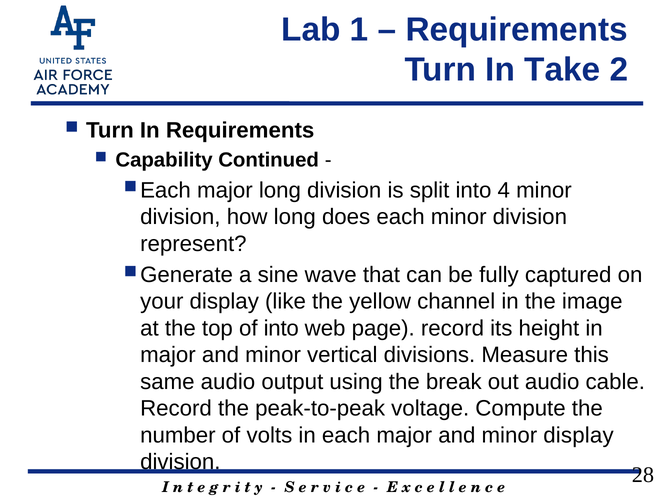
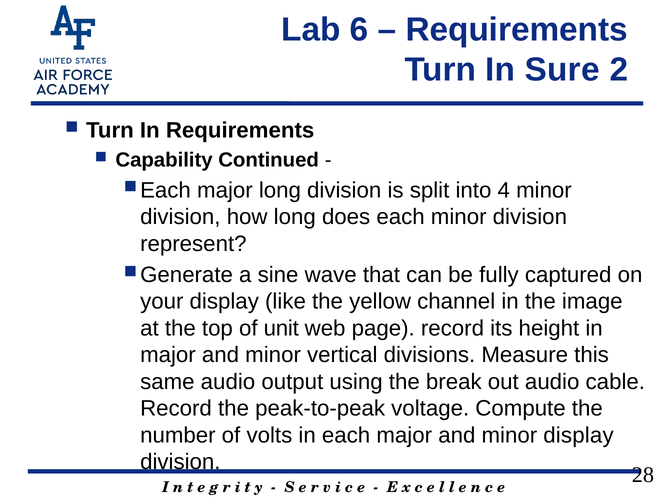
1: 1 -> 6 (359, 30)
Take: Take -> Sure (562, 70)
of into: into -> unit (281, 328)
